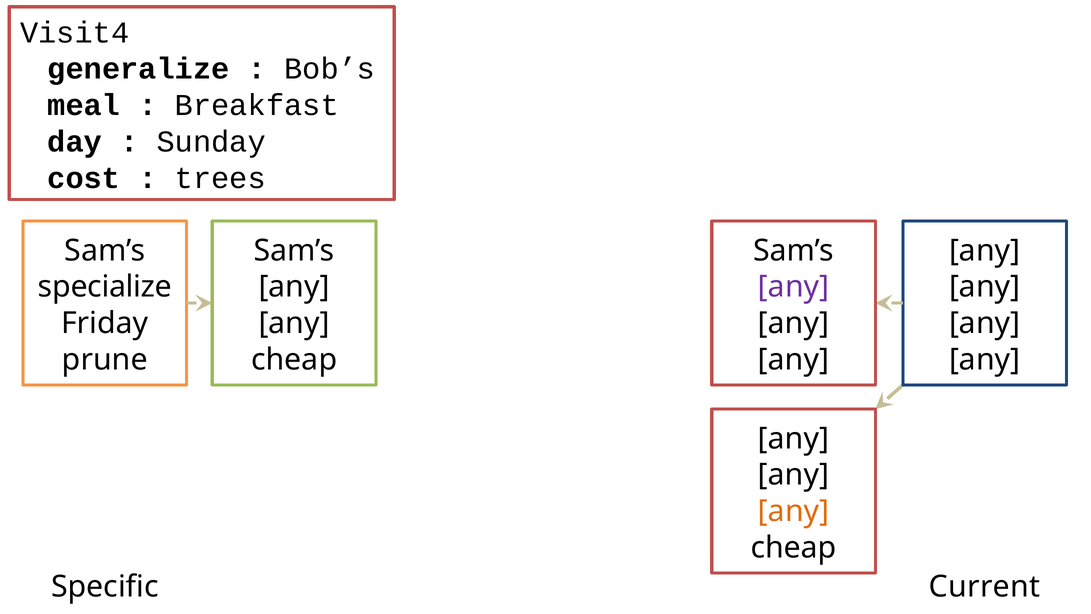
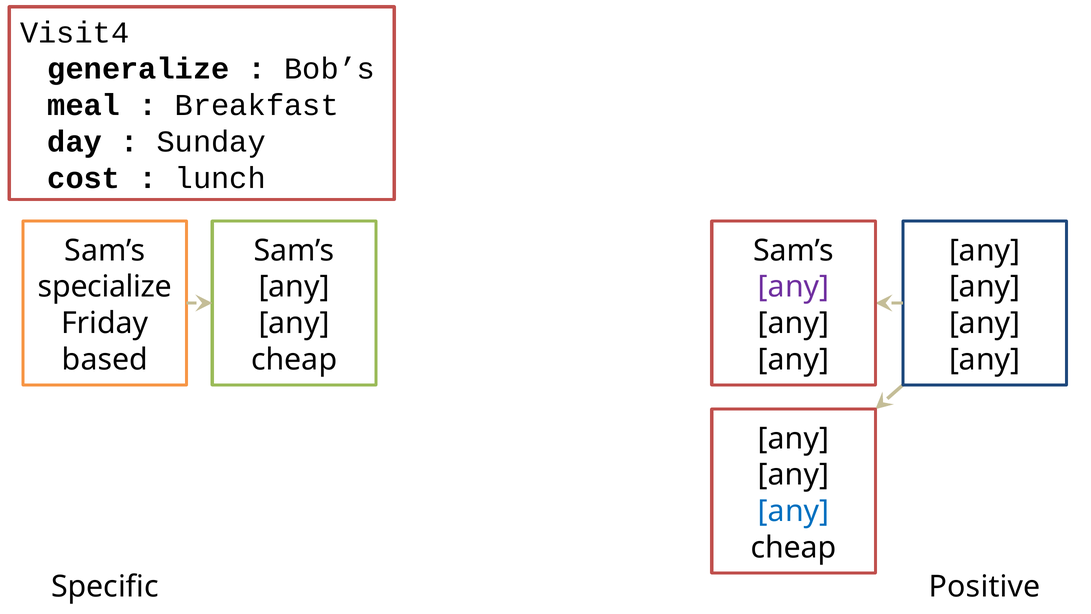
trees: trees -> lunch (220, 178)
prune: prune -> based (105, 360)
any colour: orange -> blue (794, 511)
Current: Current -> Positive (985, 587)
